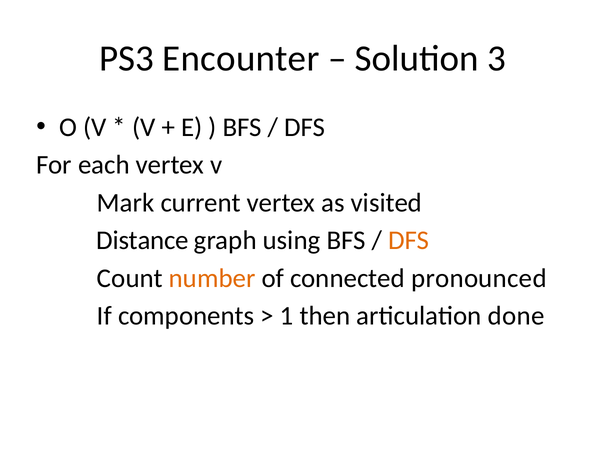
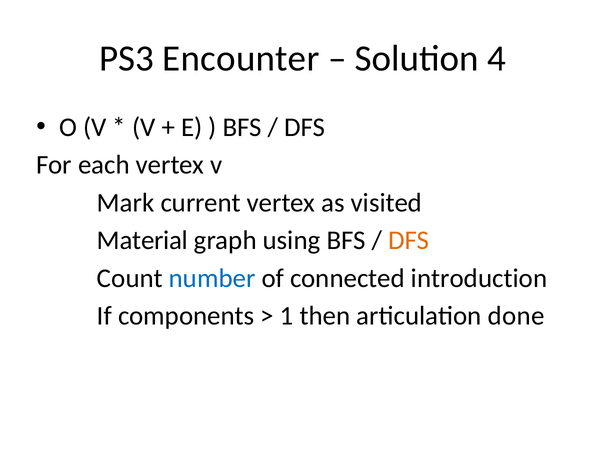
3: 3 -> 4 (497, 59)
Distance: Distance -> Material (143, 240)
number colour: orange -> blue (212, 278)
pronounced: pronounced -> introduction (479, 278)
